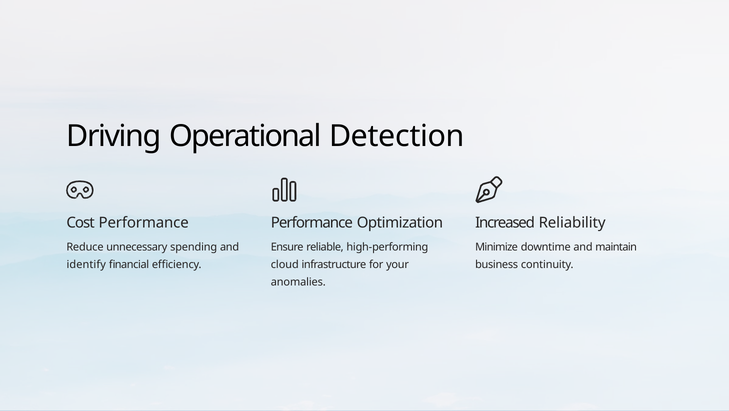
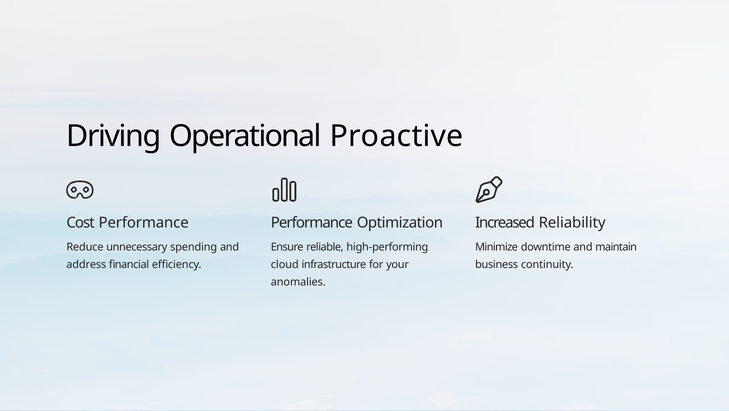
Detection: Detection -> Proactive (397, 136)
identify: identify -> address (86, 265)
